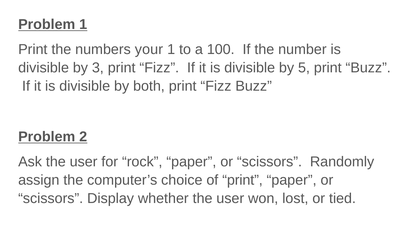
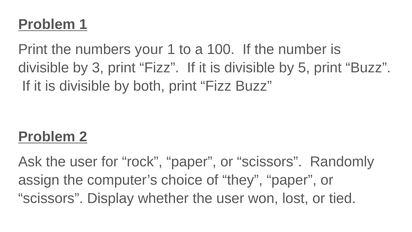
of print: print -> they (242, 180)
